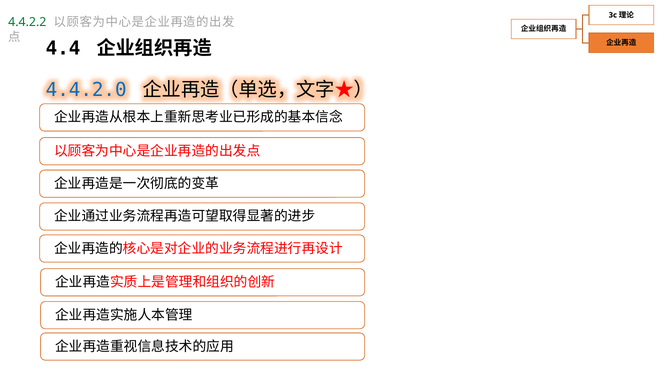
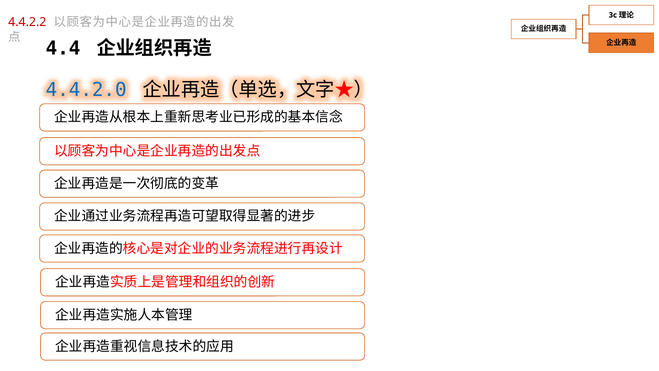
4.4.2.2 colour: green -> red (27, 22)
